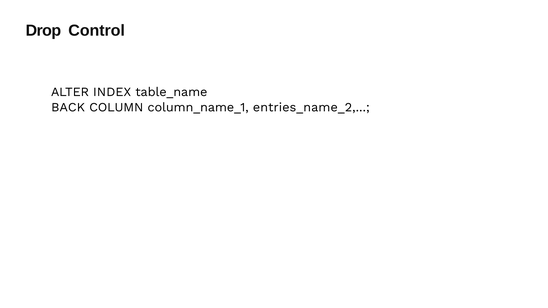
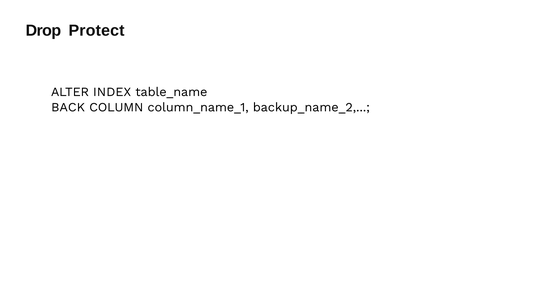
Control: Control -> Protect (97, 31)
entries_name_2: entries_name_2 -> backup_name_2 (311, 107)
